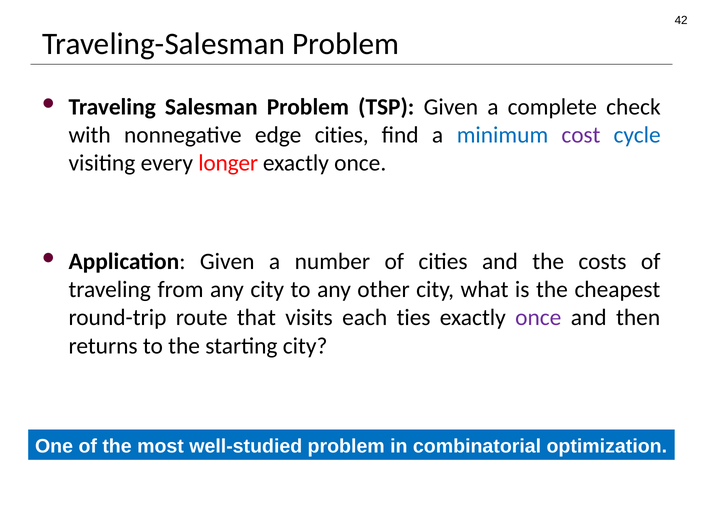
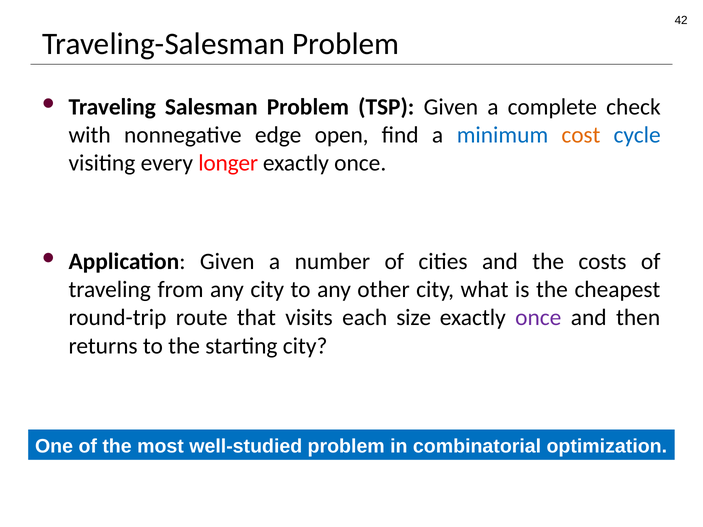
edge cities: cities -> open (342, 135)
cost colour: purple -> orange (581, 135)
ties: ties -> size (414, 318)
